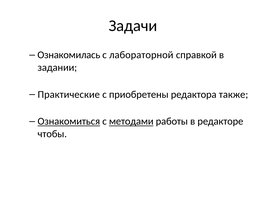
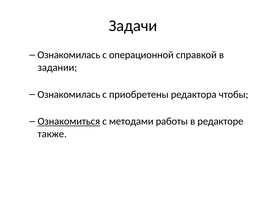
лабораторной: лабораторной -> операционной (141, 55)
Практические: Практические -> Ознакомилась (69, 94)
также: также -> чтобы (234, 94)
методами underline: present -> none (131, 121)
чтобы: чтобы -> также (52, 133)
